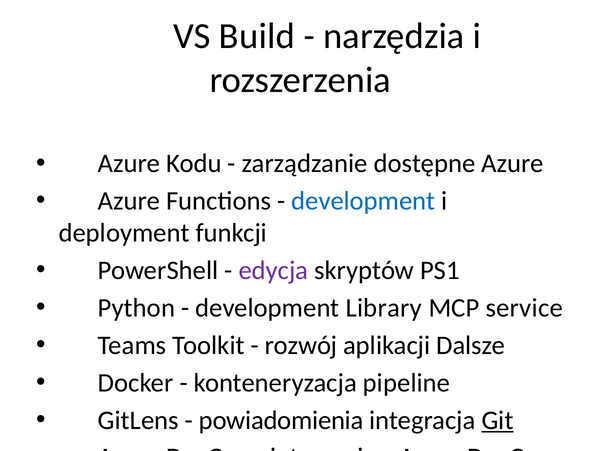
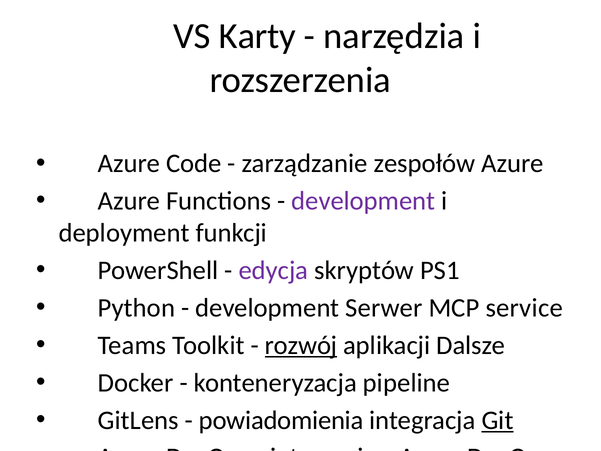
Build: Build -> Karty (257, 36)
Kodu: Kodu -> Code (194, 163)
dostępne: dostępne -> zespołów (425, 163)
development colour: blue -> purple (363, 201)
Library: Library -> Serwer (384, 308)
rozwój underline: none -> present (301, 345)
